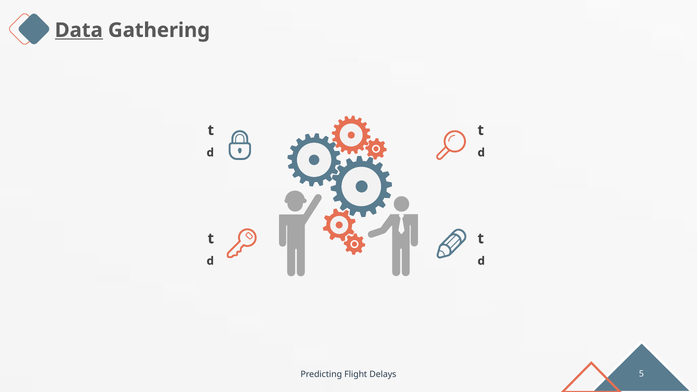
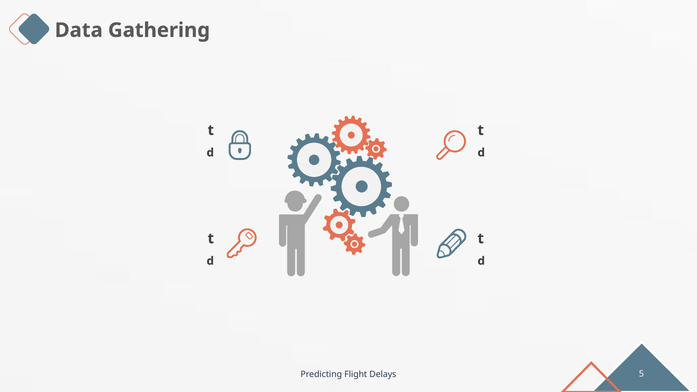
Data underline: present -> none (79, 30)
